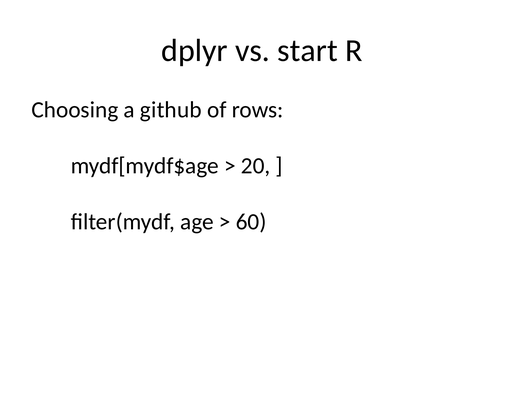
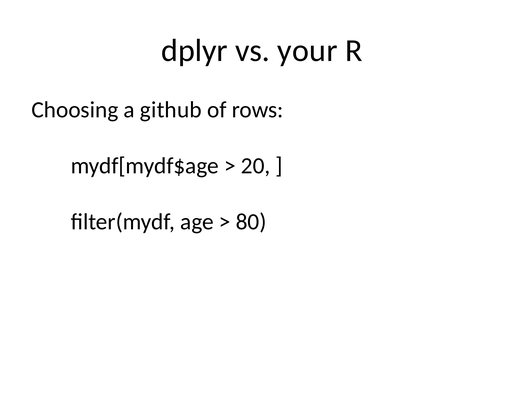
start: start -> your (307, 51)
60: 60 -> 80 (251, 222)
